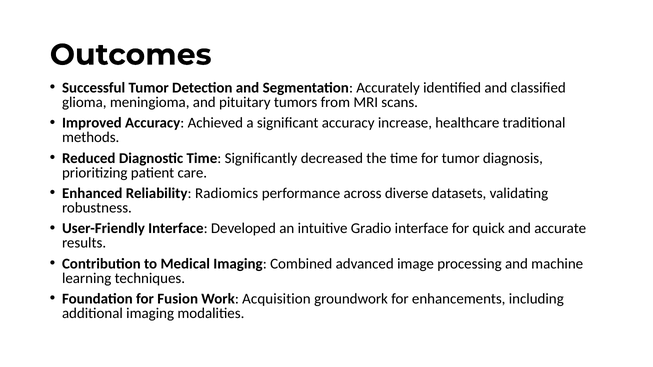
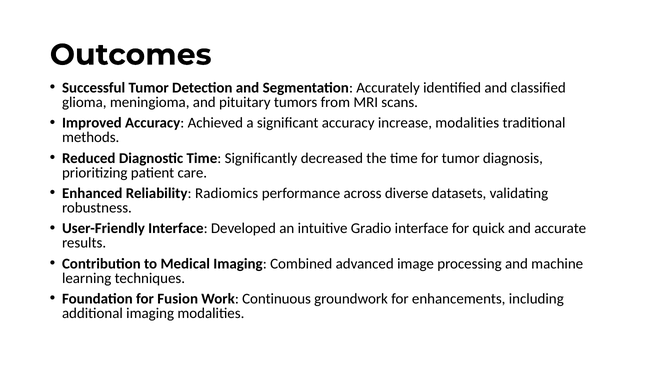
increase healthcare: healthcare -> modalities (467, 123)
Acquisition: Acquisition -> Continuous (277, 299)
